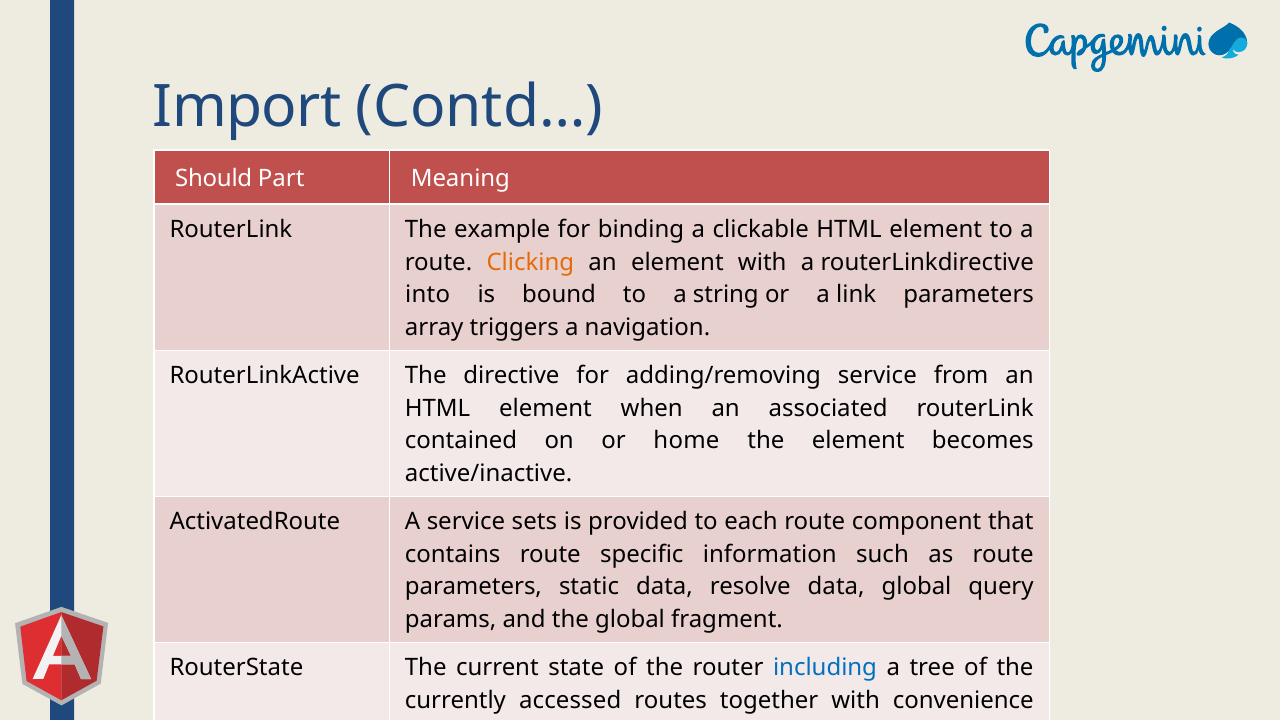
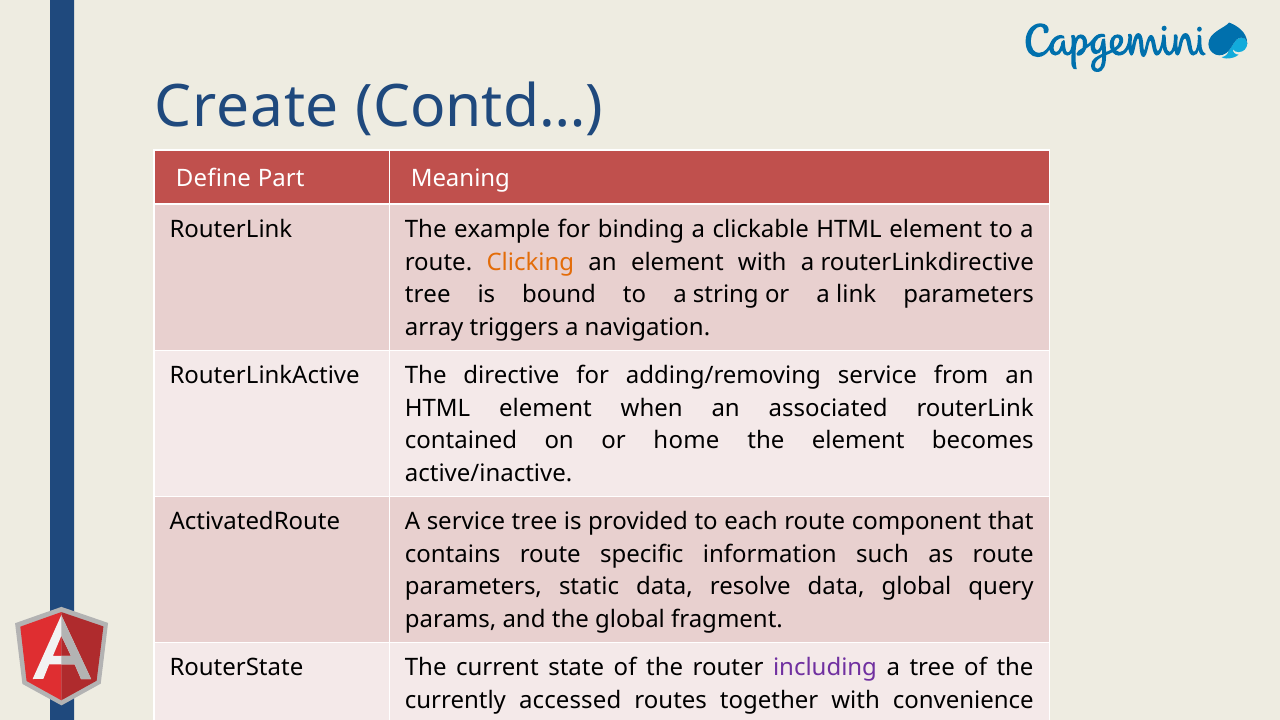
Import: Import -> Create (247, 108)
Should: Should -> Define (213, 178)
into: into -> tree (428, 295)
service sets: sets -> tree (535, 522)
including colour: blue -> purple (825, 668)
